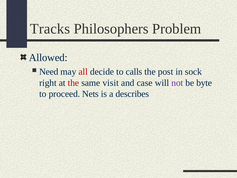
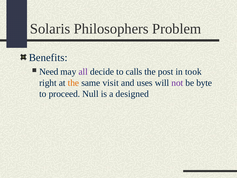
Tracks: Tracks -> Solaris (50, 29)
Allowed: Allowed -> Benefits (48, 58)
all colour: red -> purple (83, 72)
sock: sock -> took (193, 72)
the colour: red -> orange (73, 83)
case: case -> uses (145, 83)
Nets: Nets -> Null (90, 94)
describes: describes -> designed (132, 94)
